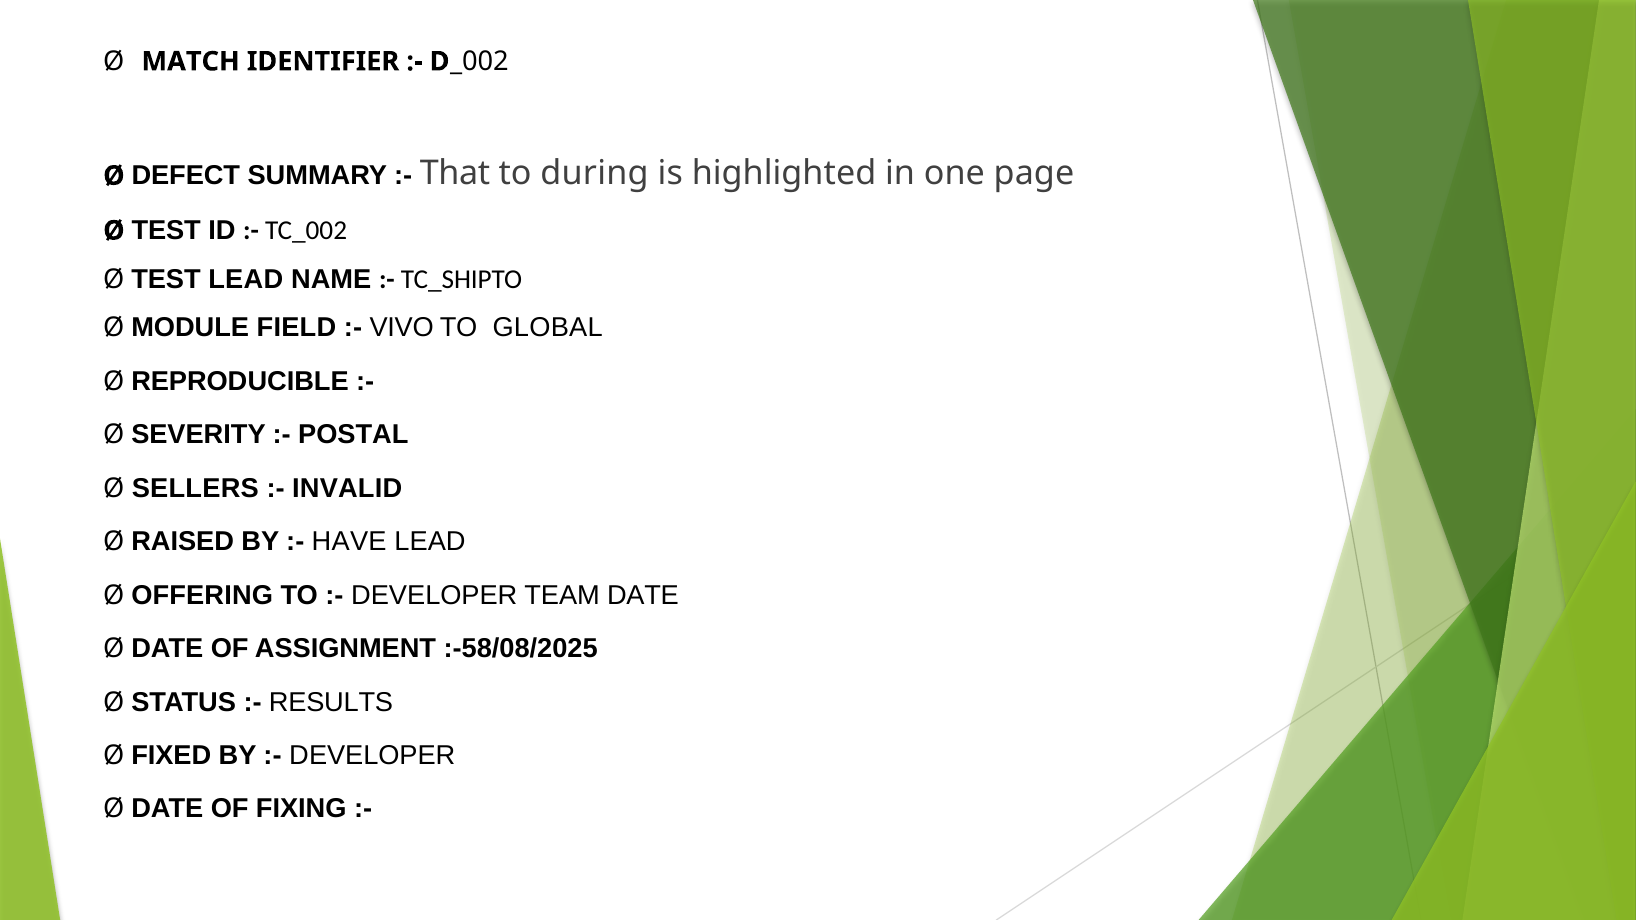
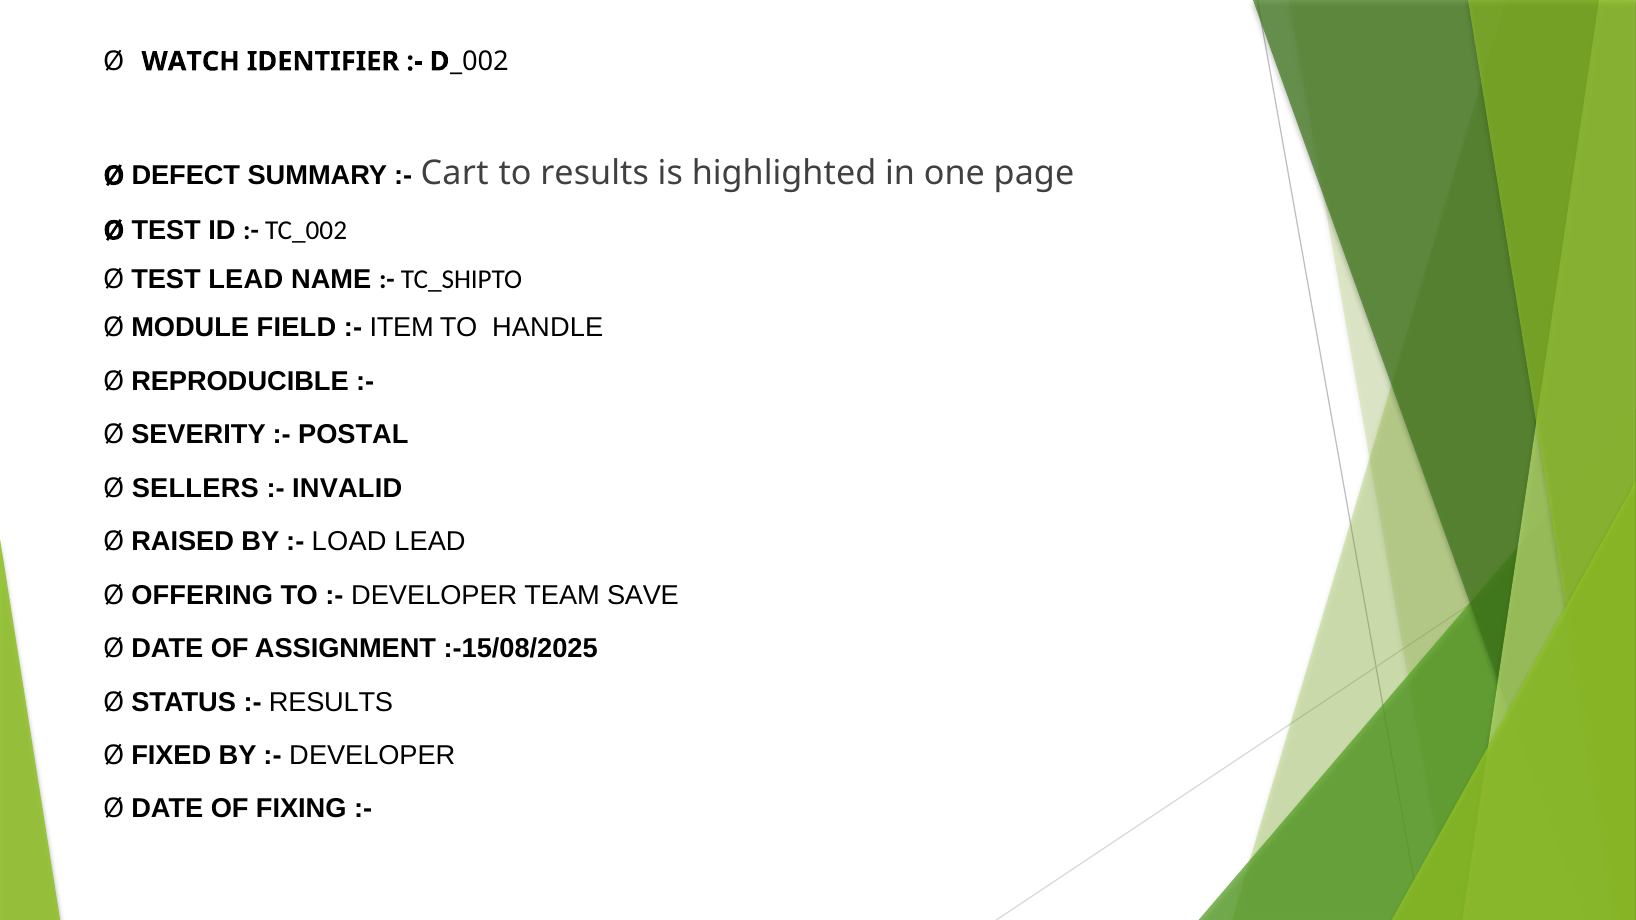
MATCH: MATCH -> WATCH (191, 61)
That: That -> Cart (455, 174)
to during: during -> results (595, 174)
VIVO: VIVO -> ITEM (402, 328)
GLOBAL: GLOBAL -> HANDLE (548, 328)
HAVE: HAVE -> LOAD (349, 542)
TEAM DATE: DATE -> SAVE (643, 595)
:-58/08/2025: :-58/08/2025 -> :-15/08/2025 (521, 649)
